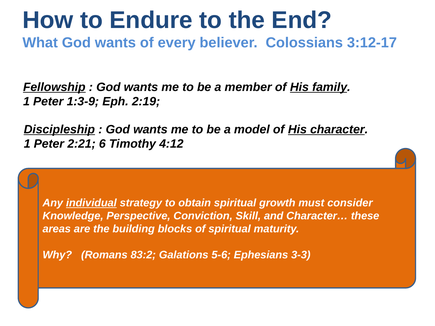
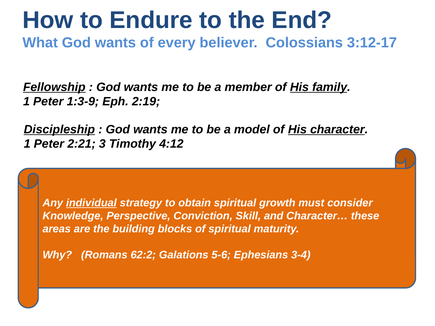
6: 6 -> 3 (102, 144)
83:2: 83:2 -> 62:2 (143, 255)
3-3: 3-3 -> 3-4 (301, 255)
